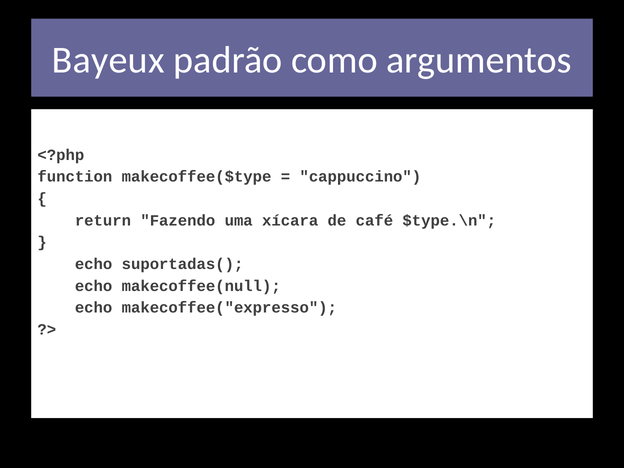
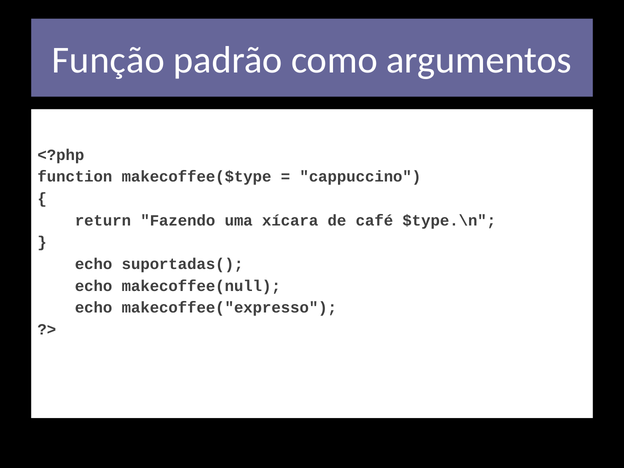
Bayeux: Bayeux -> Função (108, 60)
